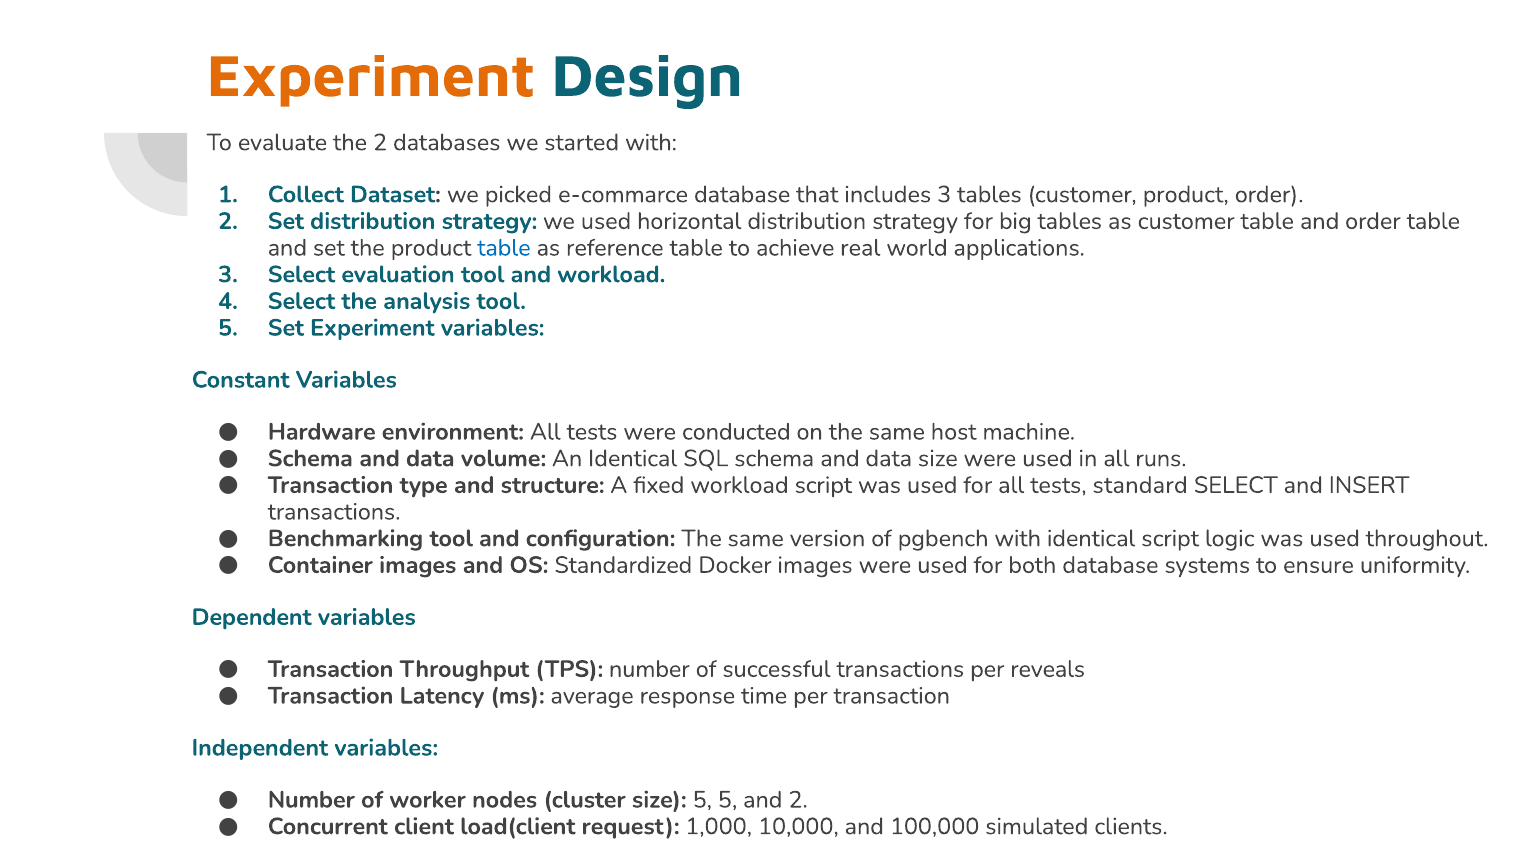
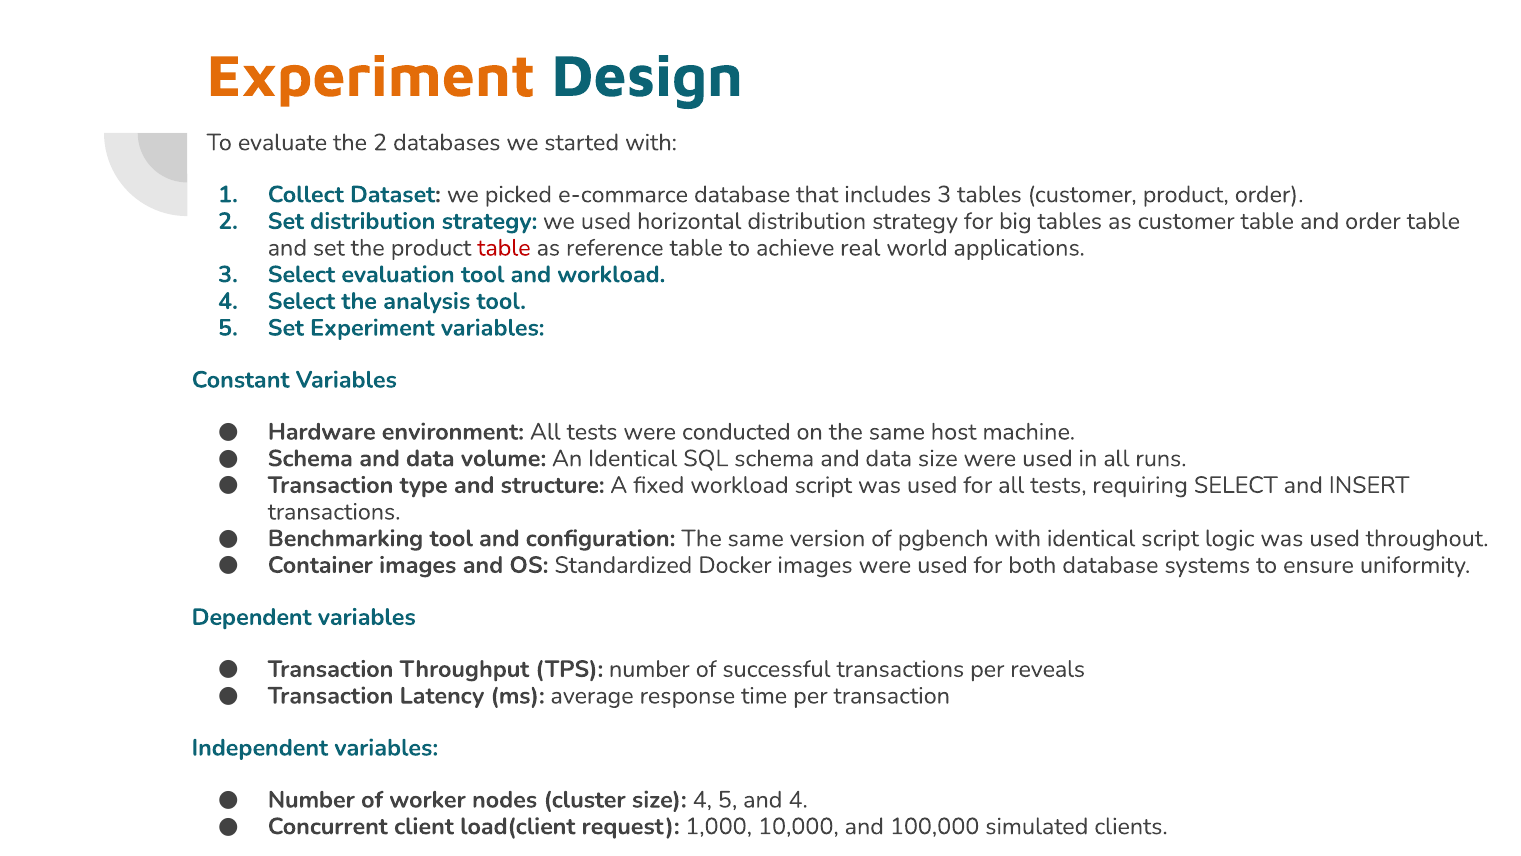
table colour: blue -> red (504, 248)
standard: standard -> requiring (1140, 485)
size 5: 5 -> 4 (702, 799)
and 2: 2 -> 4 (798, 799)
